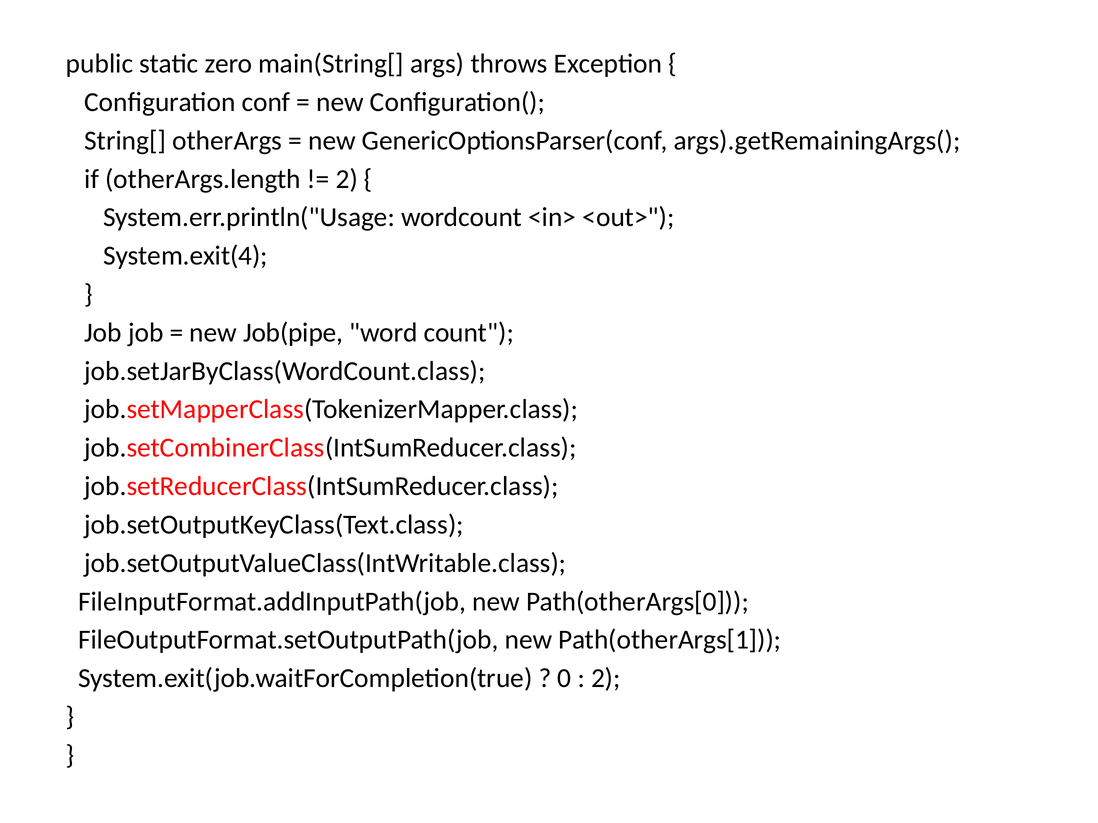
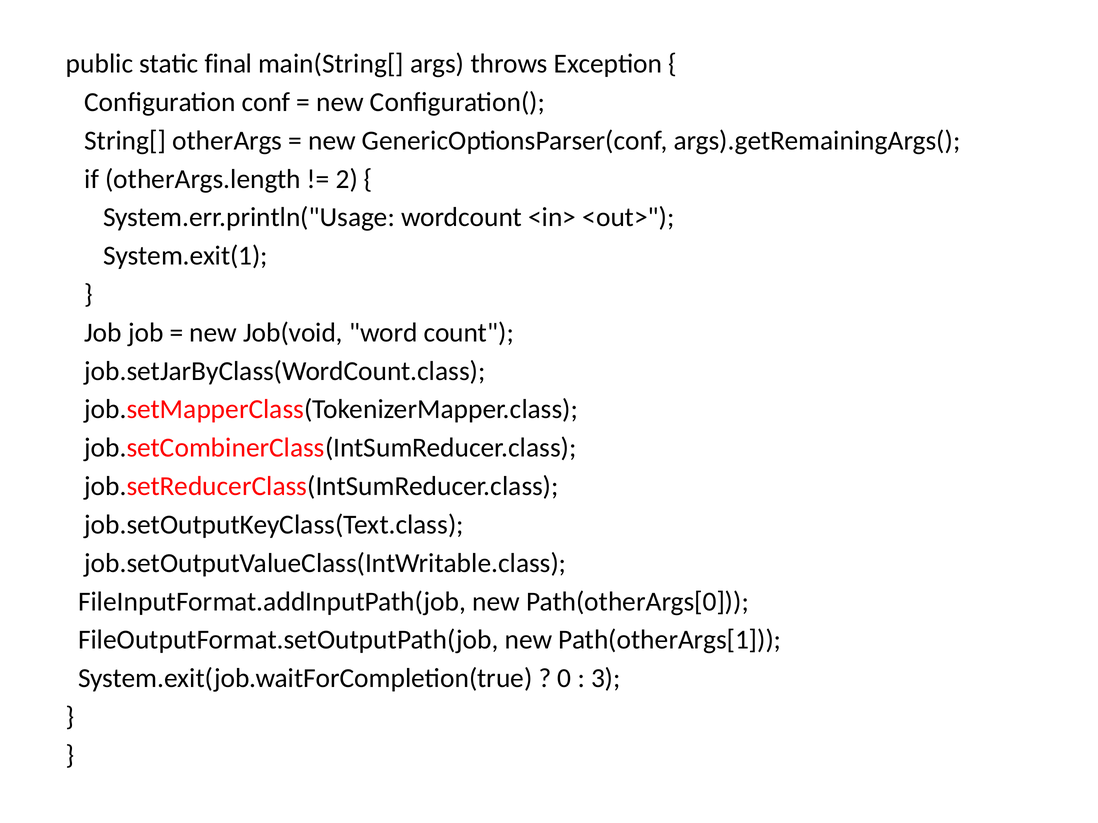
zero: zero -> final (228, 64)
System.exit(4: System.exit(4 -> System.exit(1 (185, 256)
Job(pipe: Job(pipe -> Job(void (293, 333)
2: 2 -> 3 (606, 679)
